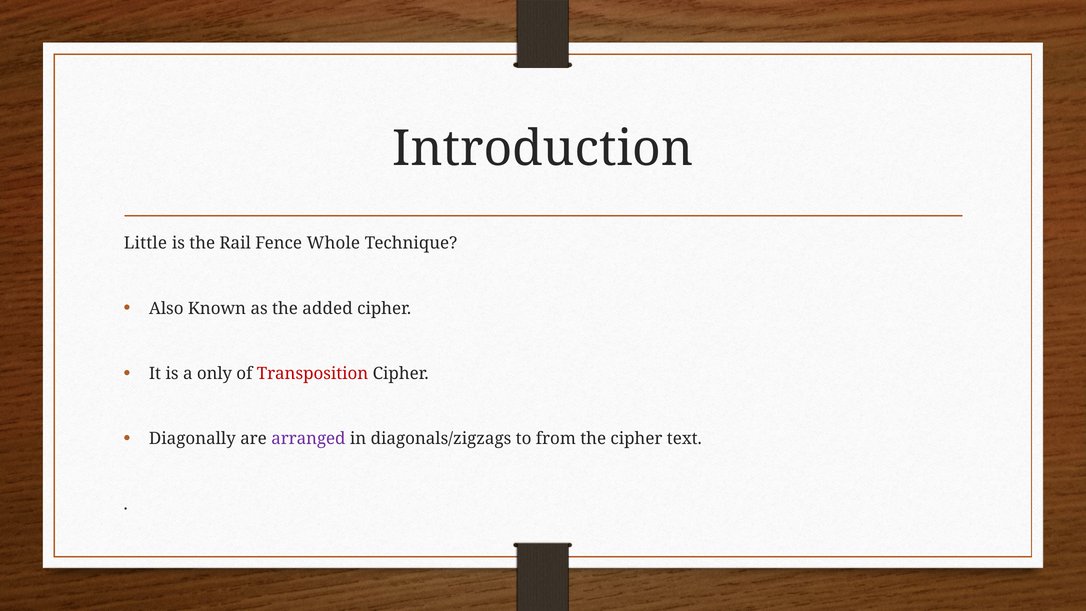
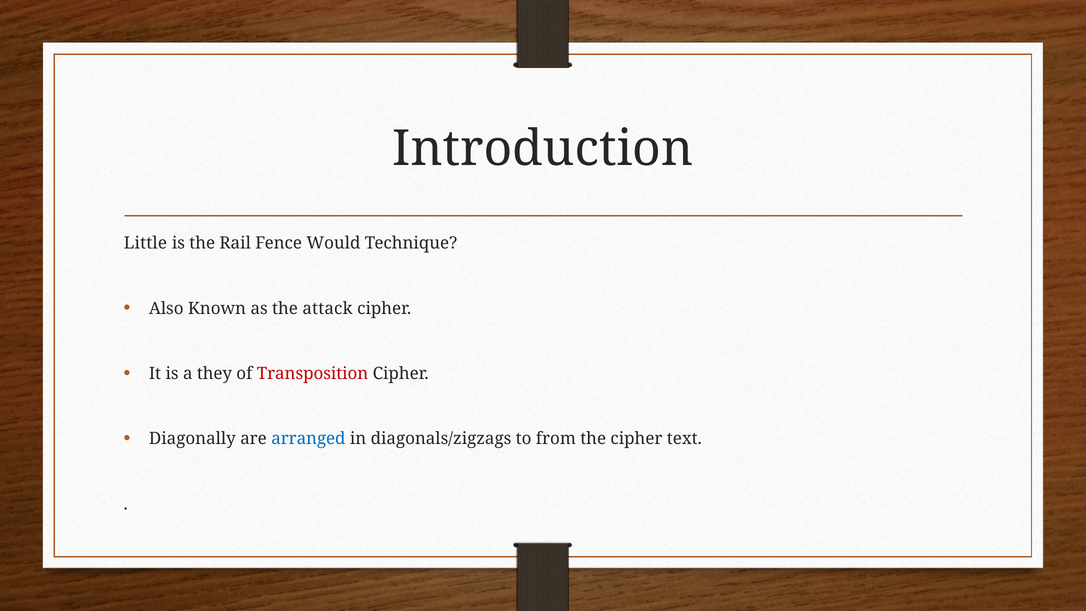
Whole: Whole -> Would (333, 243)
added: added -> attack (327, 308)
only: only -> they (214, 374)
arranged colour: purple -> blue (308, 439)
